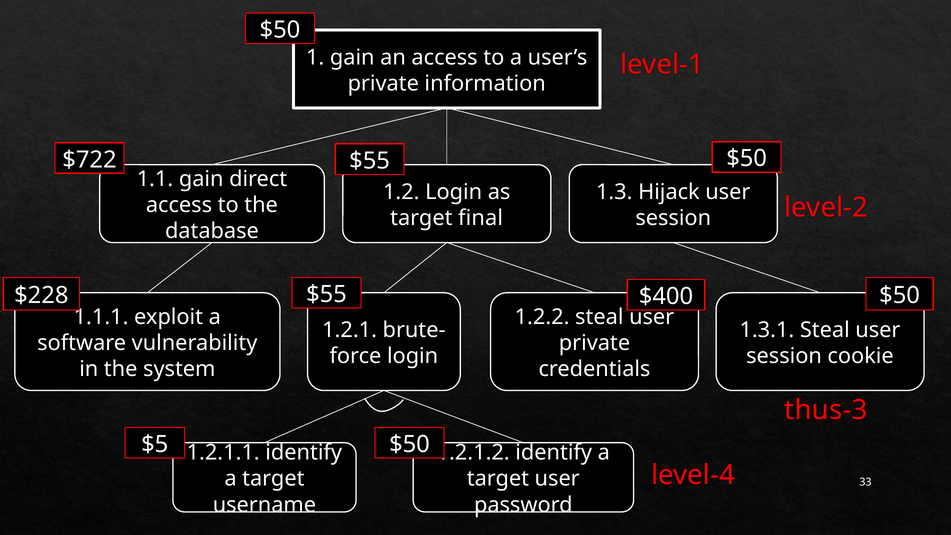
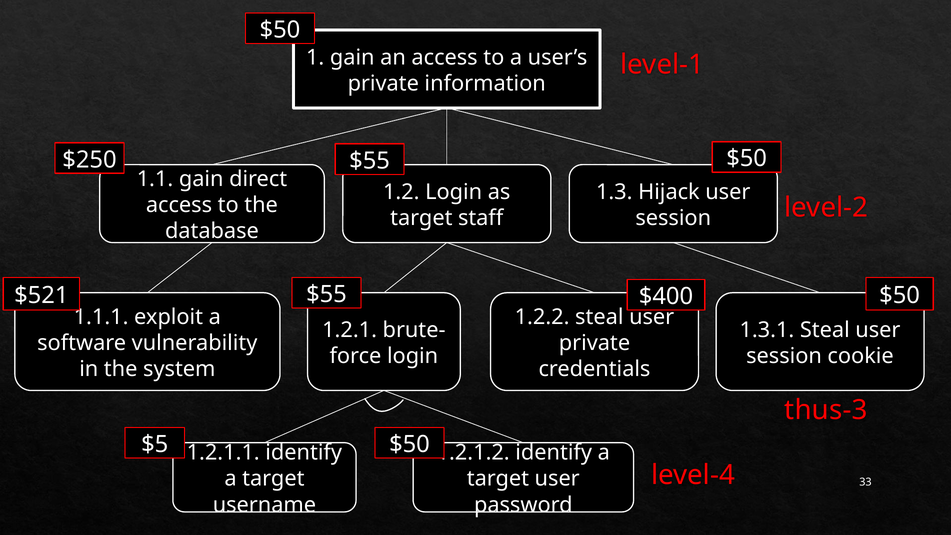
$722: $722 -> $250 (89, 160)
final: final -> staff (481, 218)
$228: $228 -> $521 (41, 295)
